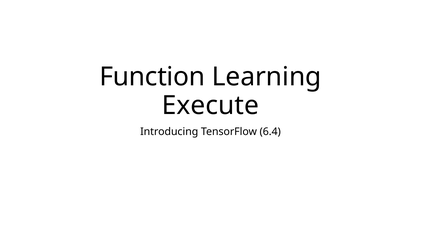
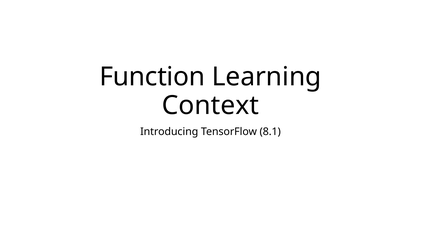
Execute: Execute -> Context (210, 105)
6.4: 6.4 -> 8.1 (270, 132)
